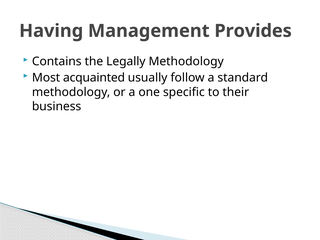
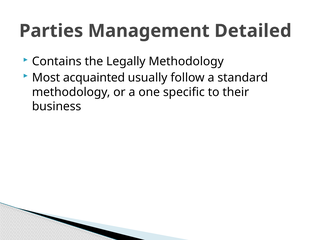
Having: Having -> Parties (51, 31)
Provides: Provides -> Detailed (253, 31)
